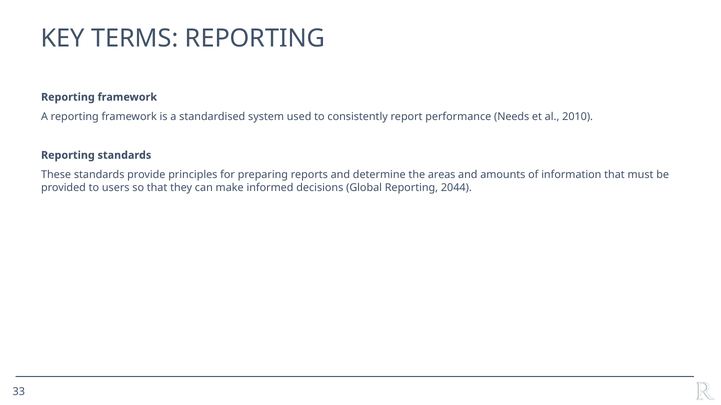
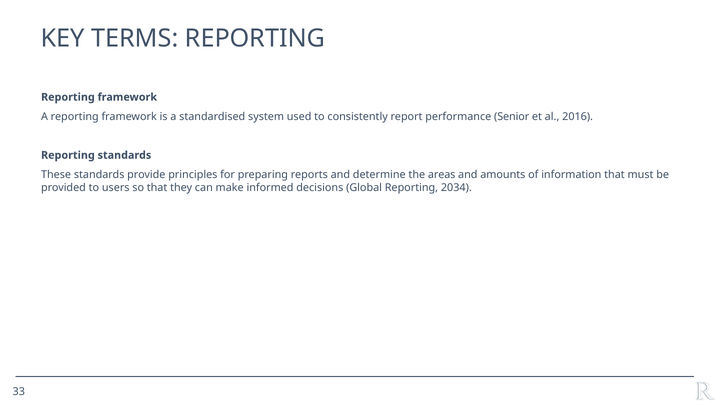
Needs: Needs -> Senior (512, 117)
2010: 2010 -> 2016 (578, 117)
2044: 2044 -> 2034 (456, 188)
